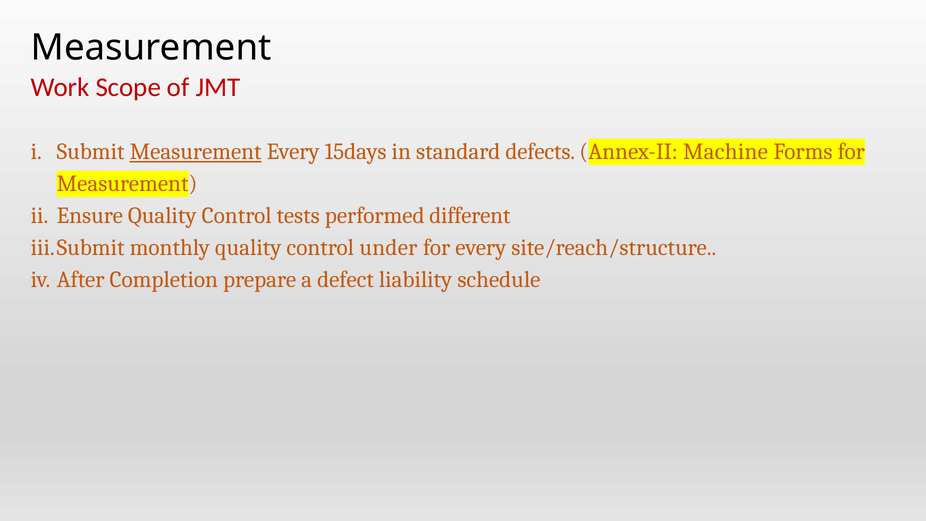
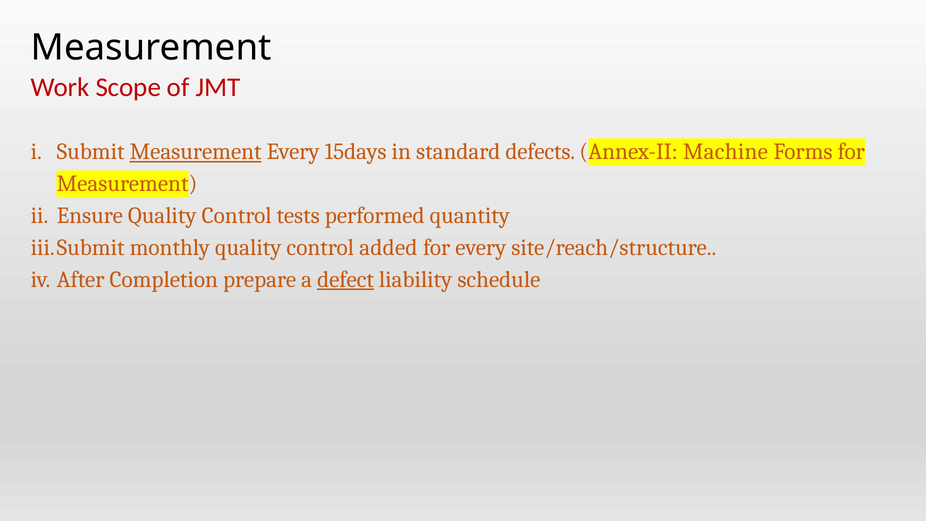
different: different -> quantity (470, 216)
under: under -> added (388, 247)
defect underline: none -> present (346, 279)
